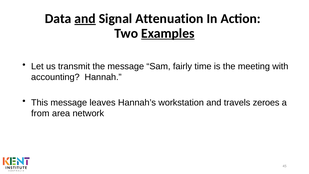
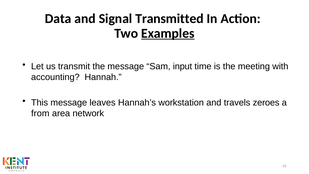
and underline: present -> none (85, 19)
Attenuation: Attenuation -> Transmitted (169, 19)
fairly: fairly -> input (183, 66)
